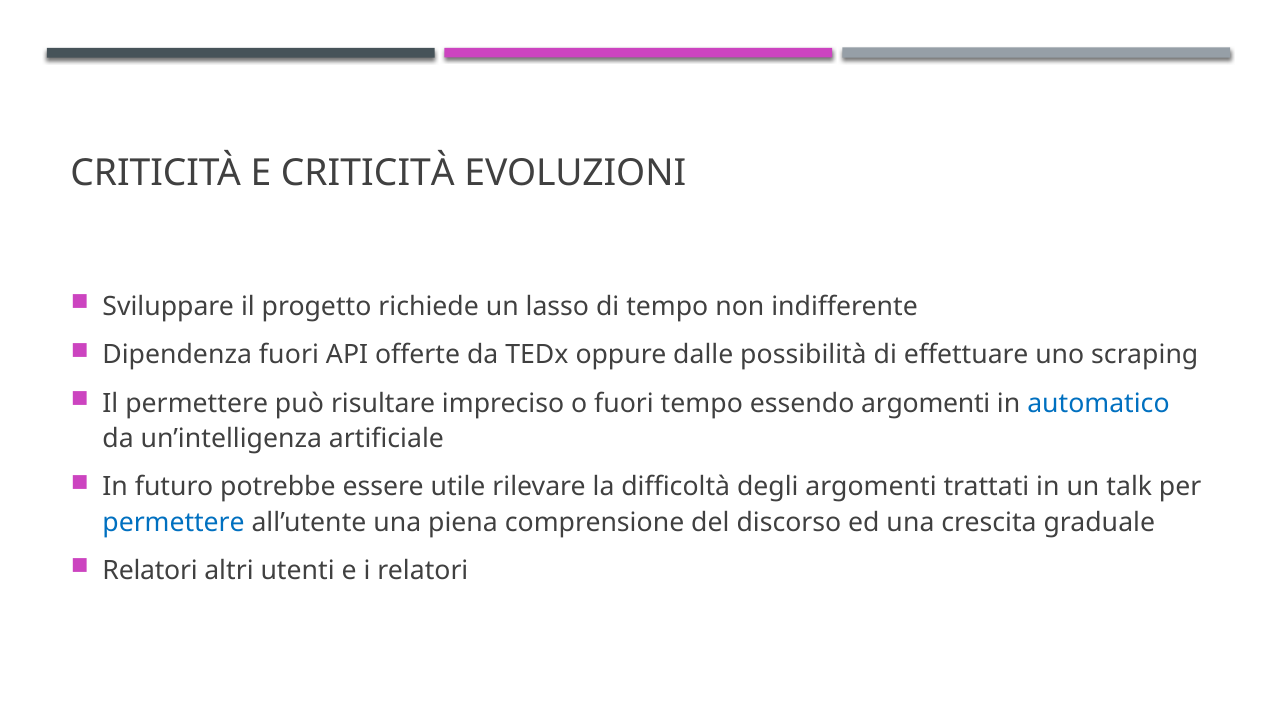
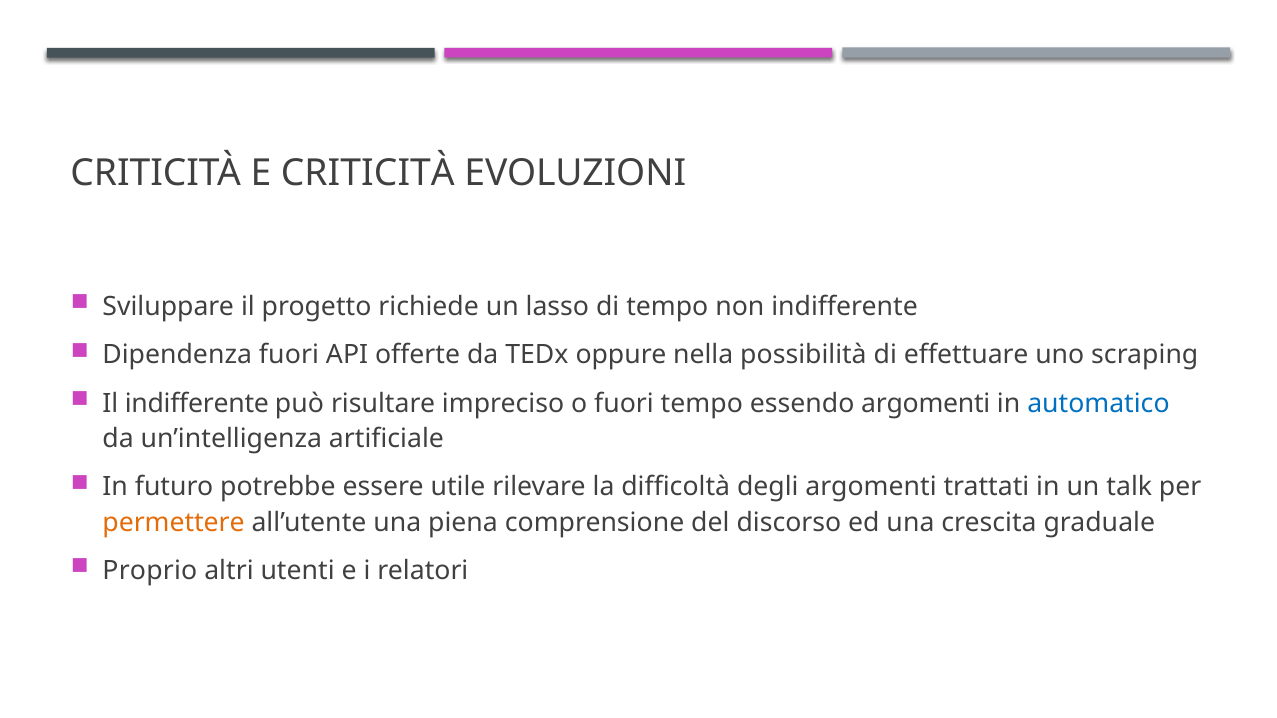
dalle: dalle -> nella (703, 355)
Il permettere: permettere -> indifferente (197, 404)
permettere colour: blue -> orange (174, 523)
Relatori: Relatori -> Proprio (150, 571)
